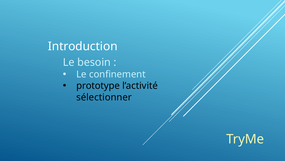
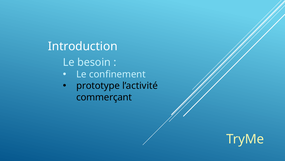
sélectionner: sélectionner -> commerçant (104, 97)
